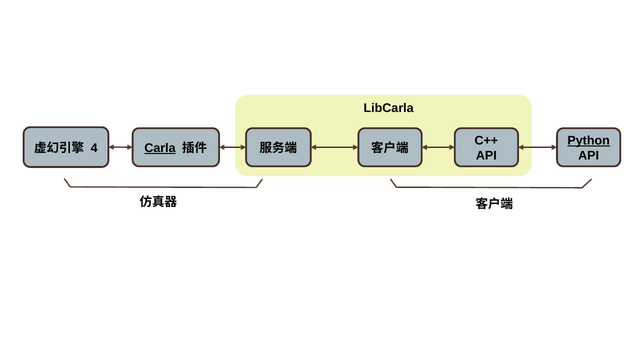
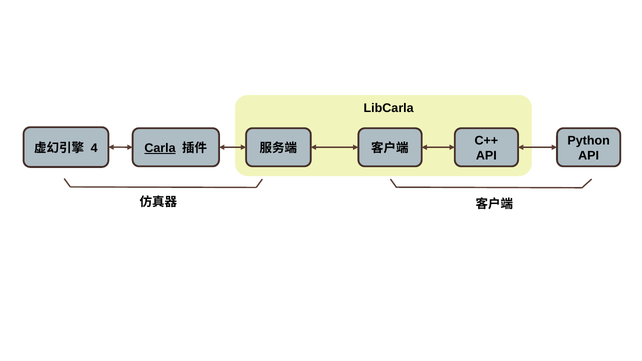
Python underline: present -> none (589, 141)
